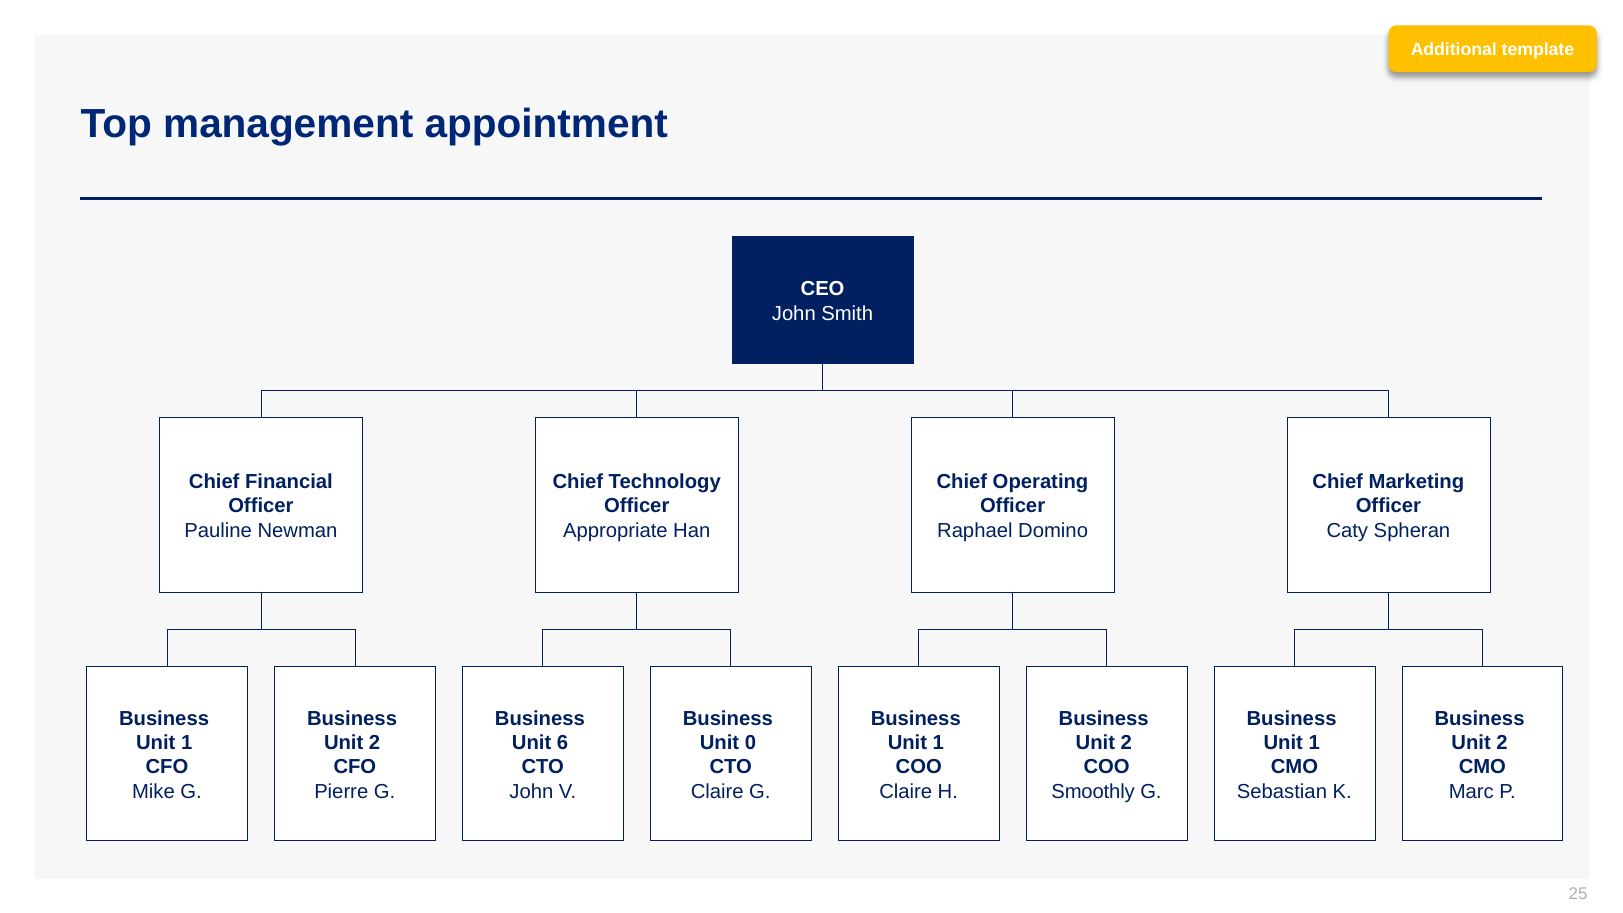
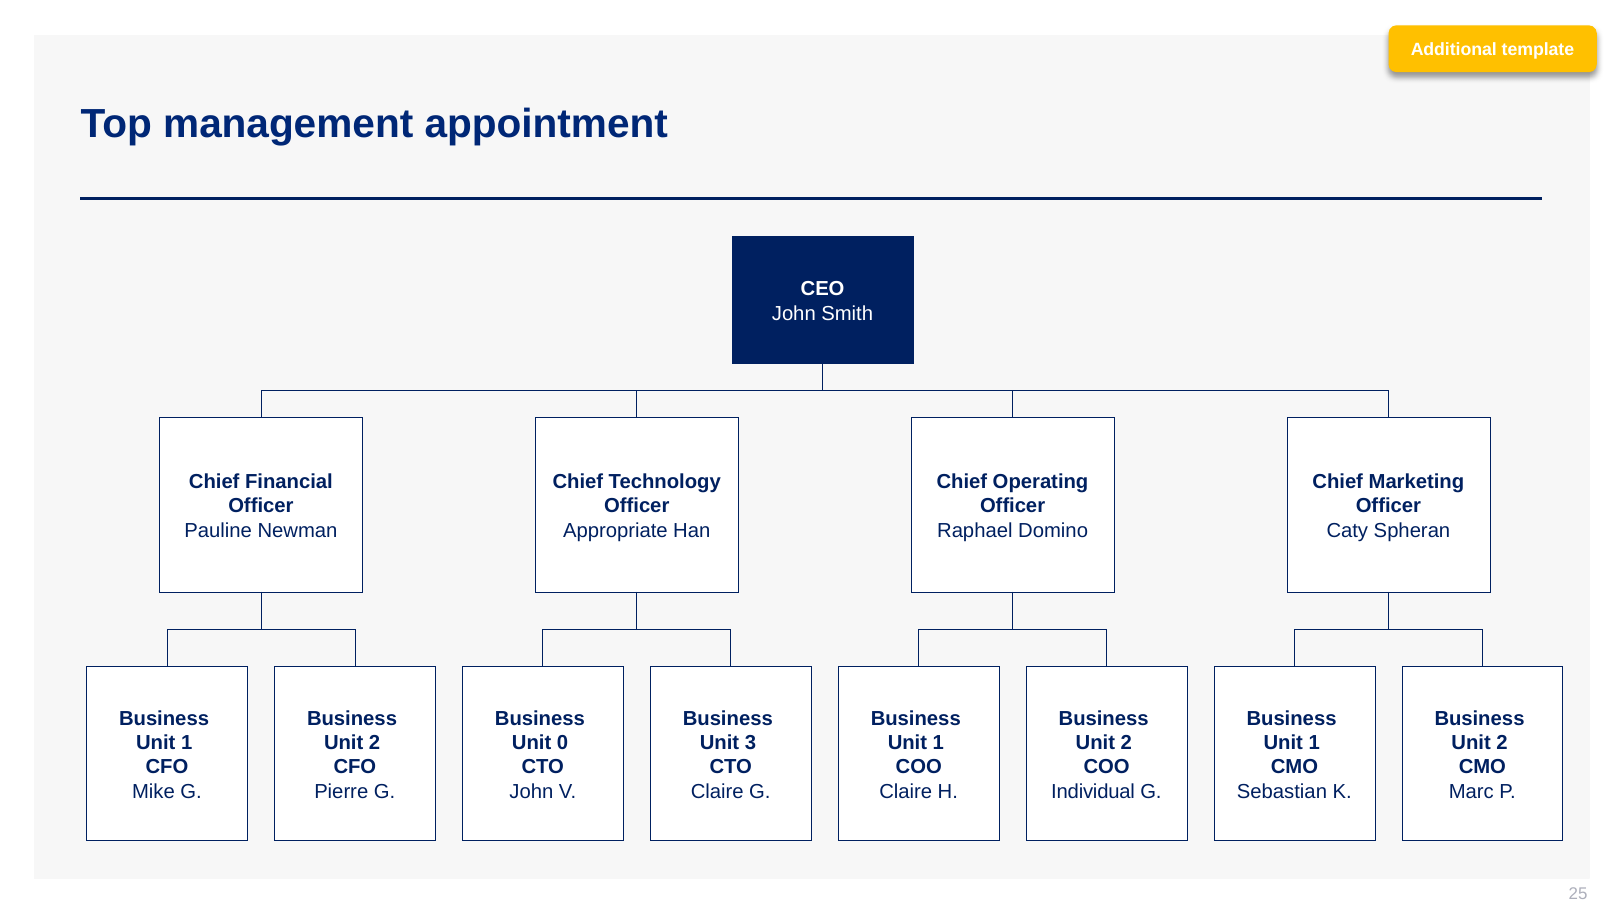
6: 6 -> 0 (562, 743)
0: 0 -> 3 (750, 743)
Smoothly: Smoothly -> Individual (1093, 791)
